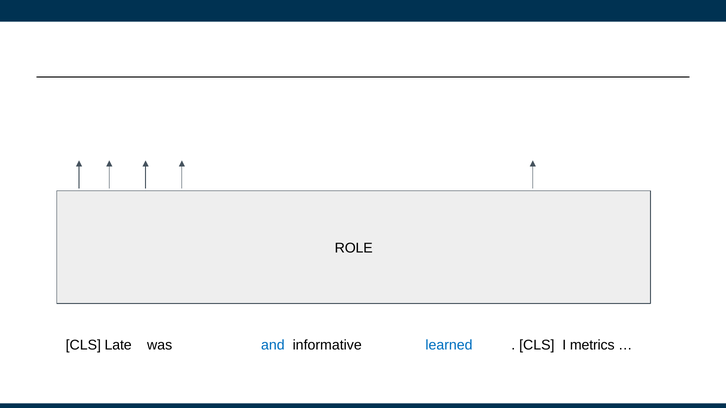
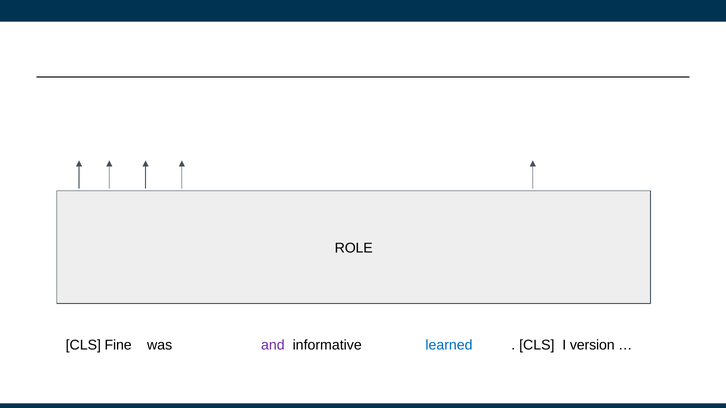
Late: Late -> Fine (118, 345)
and colour: blue -> purple (273, 345)
metrics: metrics -> version (592, 345)
